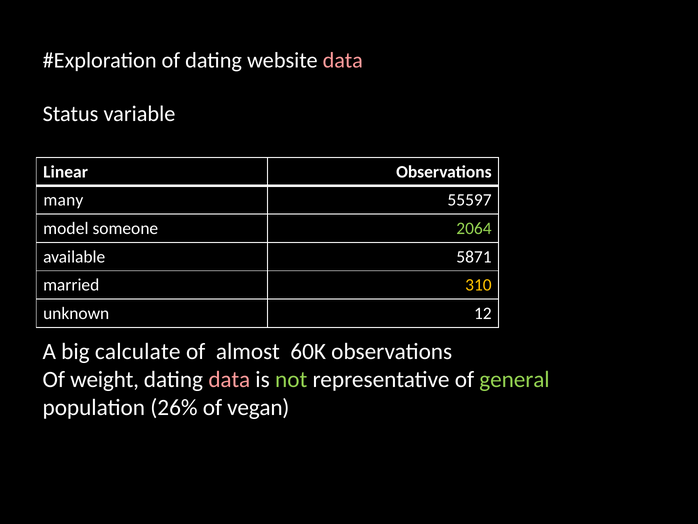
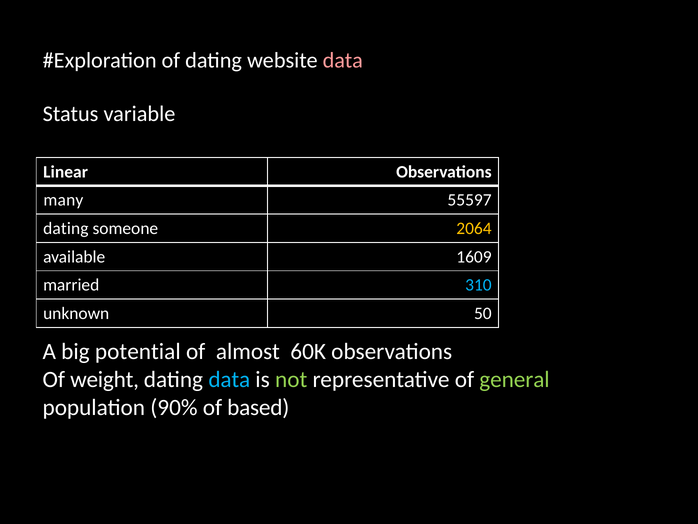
model: model -> dating (66, 228)
2064 colour: light green -> yellow (474, 228)
5871: 5871 -> 1609 (474, 257)
310 colour: yellow -> light blue (478, 285)
12: 12 -> 50 (483, 313)
calculate: calculate -> potential (138, 351)
data colour: pink -> light blue (229, 379)
26%: 26% -> 90% (174, 407)
vegan: vegan -> based (258, 407)
